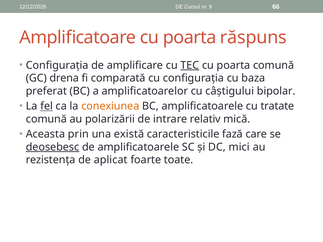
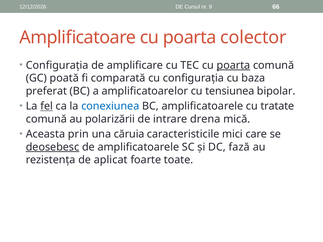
răspuns: răspuns -> colector (253, 38)
TEC underline: present -> none (190, 65)
poarta underline: none -> present (233, 65)
drena: drena -> poată (64, 78)
câștigului: câștigului -> tensiunea (230, 91)
conexiunea colour: orange -> blue (110, 106)
relativ: relativ -> drena (205, 119)
există: există -> căruia (129, 134)
fază: fază -> mici (232, 134)
mici: mici -> fază (239, 147)
